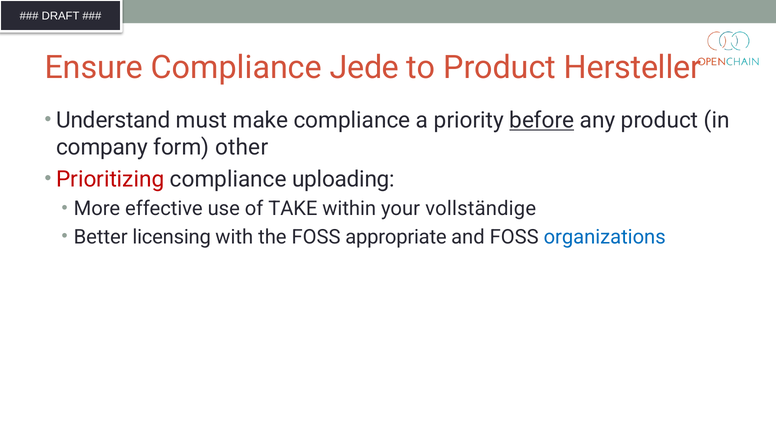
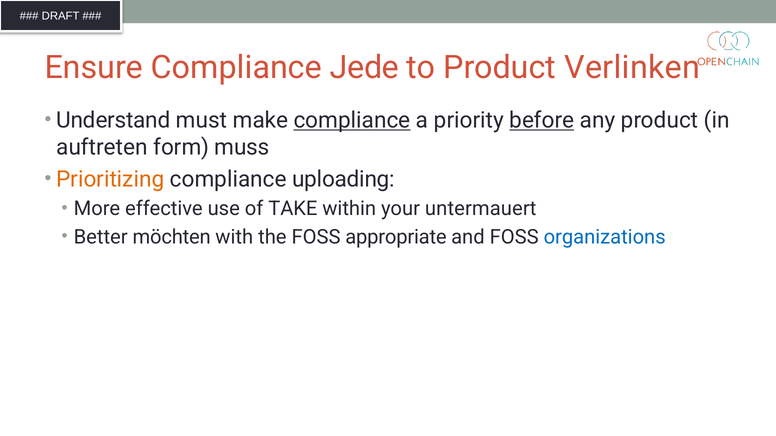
Hersteller: Hersteller -> Verlinken (632, 68)
compliance underline: none -> present (352, 120)
company: company -> auftreten (102, 148)
other: other -> muss (242, 148)
Prioritizing colour: red -> orange (110, 179)
vollständige: vollständige -> untermauert (481, 209)
licensing: licensing -> möchten (172, 237)
